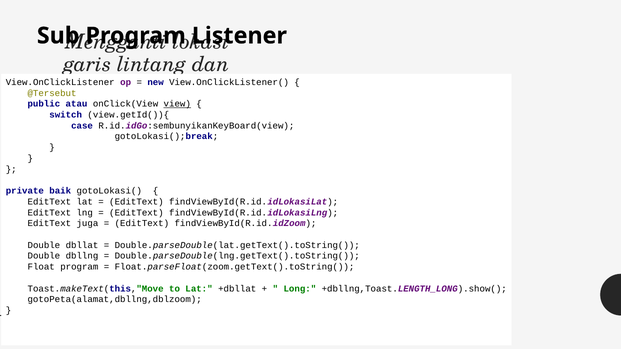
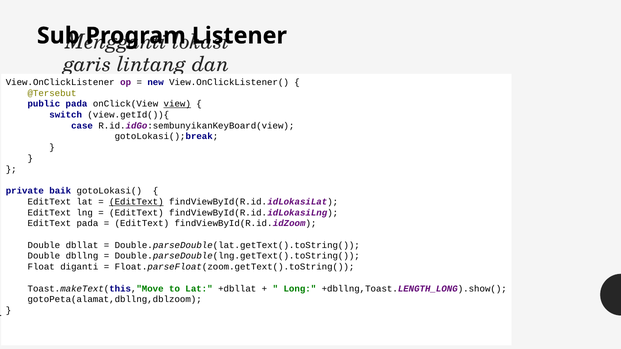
public atau: atau -> pada (77, 104)
EditText underline: none -> present (136, 202)
EditText juga: juga -> pada (87, 224)
Float program: program -> diganti (79, 267)
